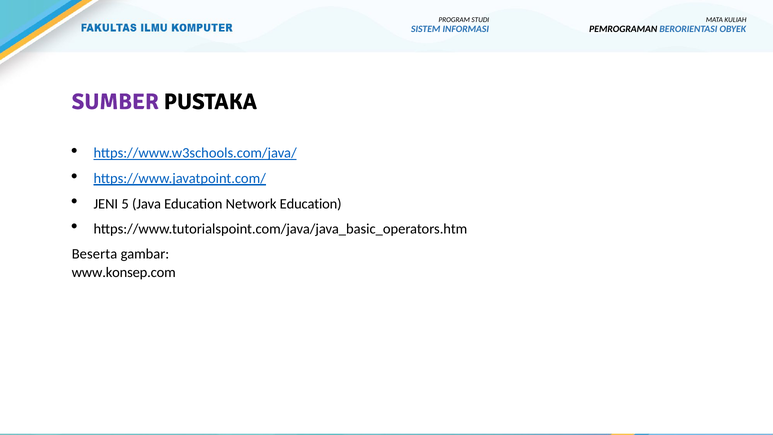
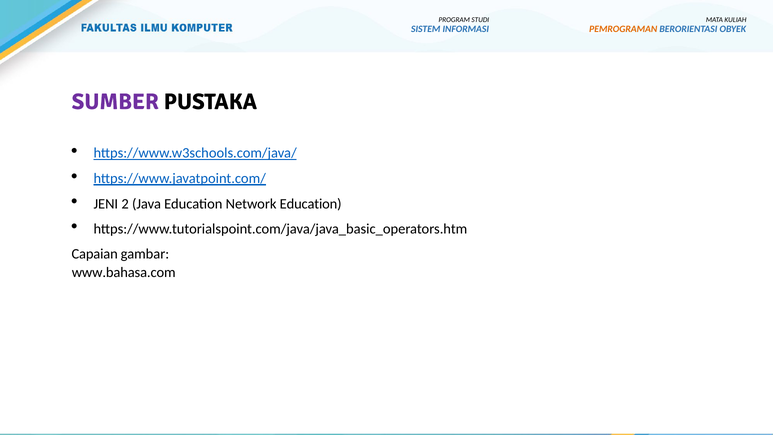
PEMROGRAMAN colour: black -> orange (623, 29)
5: 5 -> 2 (125, 204)
Beserta: Beserta -> Capaian (95, 254)
www.konsep.com: www.konsep.com -> www.bahasa.com (124, 272)
